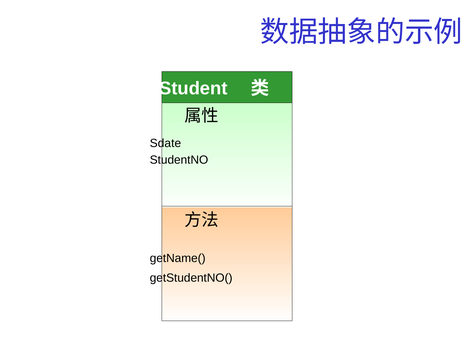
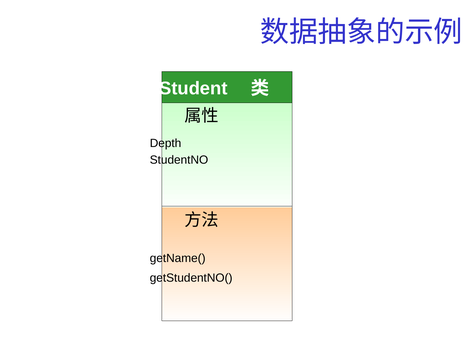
Sdate: Sdate -> Depth (166, 143)
